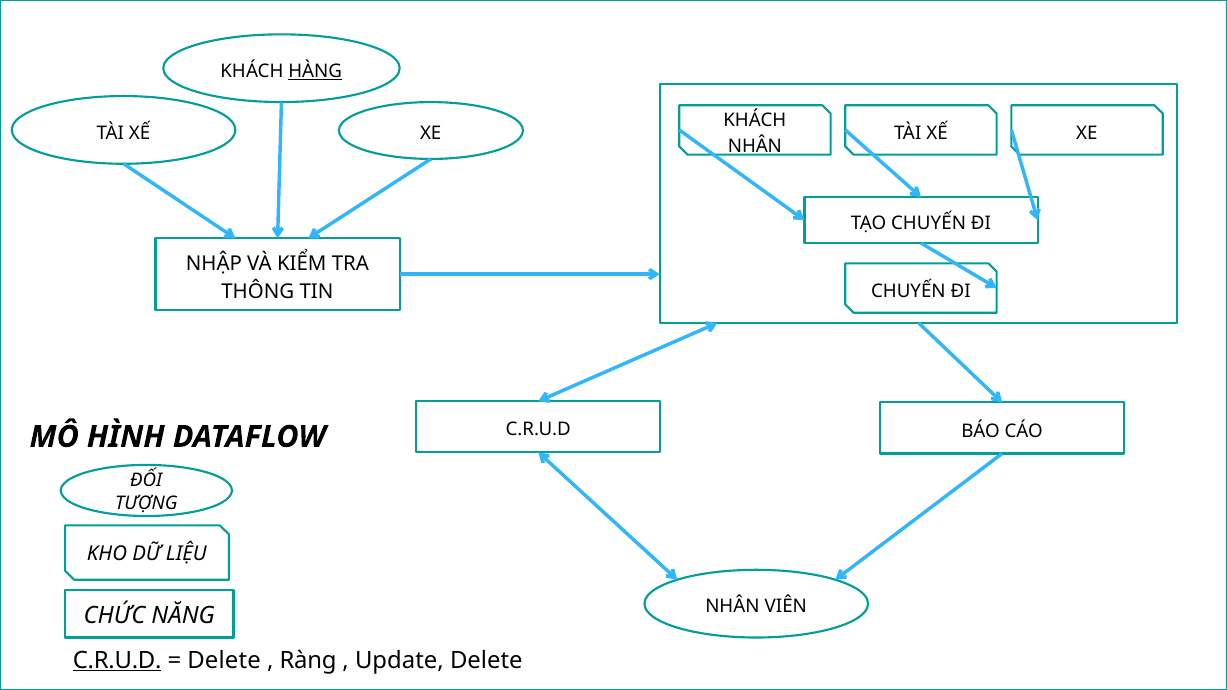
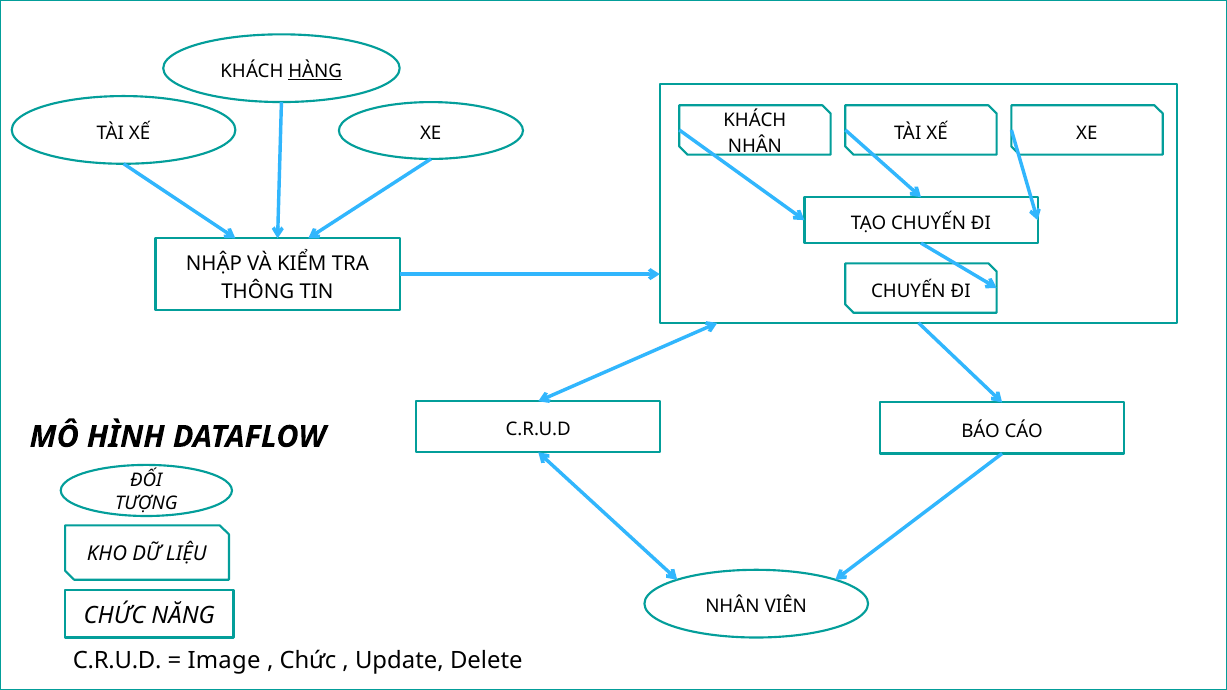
C.R.U.D underline: present -> none (117, 660)
Delete: Delete -> Image (224, 660)
Ràng: Ràng -> Chức (308, 660)
